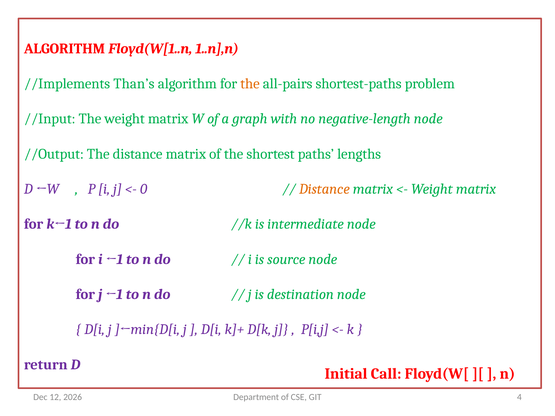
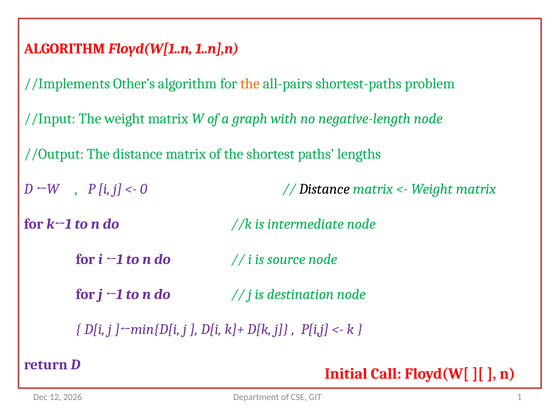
Than’s: Than’s -> Other’s (134, 84)
Distance colour: orange -> black (324, 189)
4: 4 -> 1 (519, 397)
